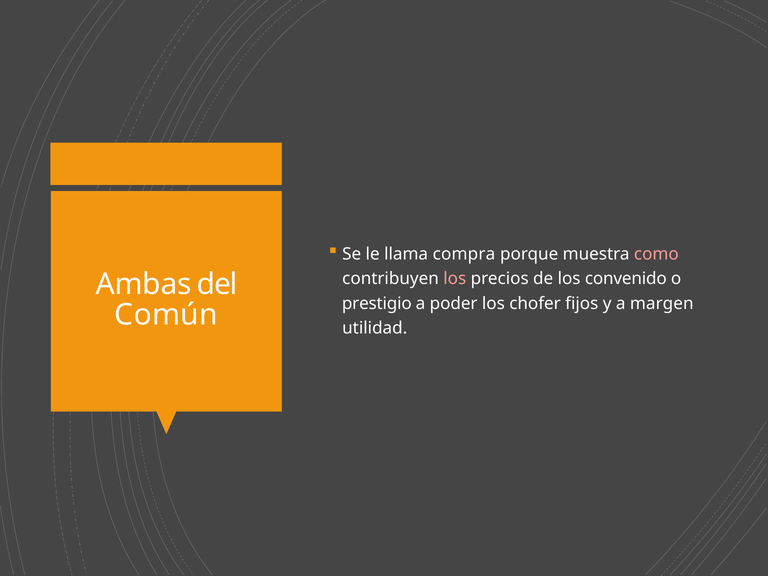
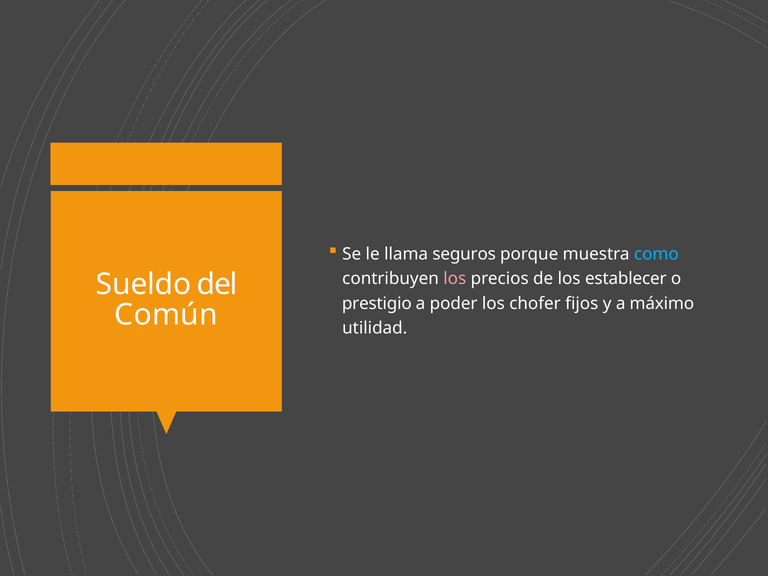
compra: compra -> seguros (464, 254)
como colour: pink -> light blue (656, 254)
convenido: convenido -> establecer (626, 279)
Ambas: Ambas -> Sueldo (144, 285)
margen: margen -> máximo (662, 303)
